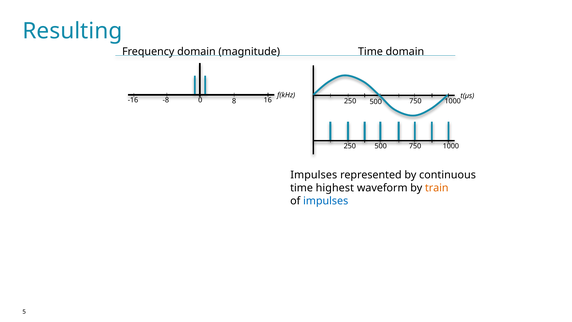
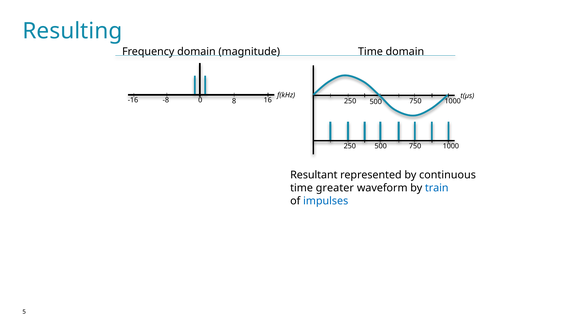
Impulses: Impulses -> Resultant (314, 175)
highest: highest -> greater (335, 188)
train colour: orange -> blue (437, 188)
